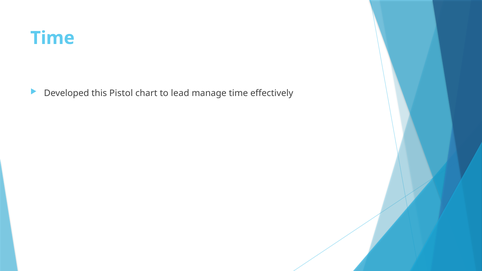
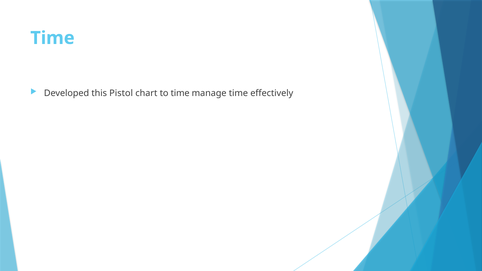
to lead: lead -> time (180, 93)
